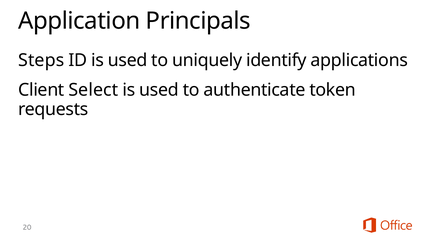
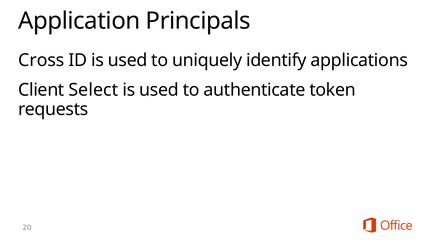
Steps: Steps -> Cross (41, 60)
